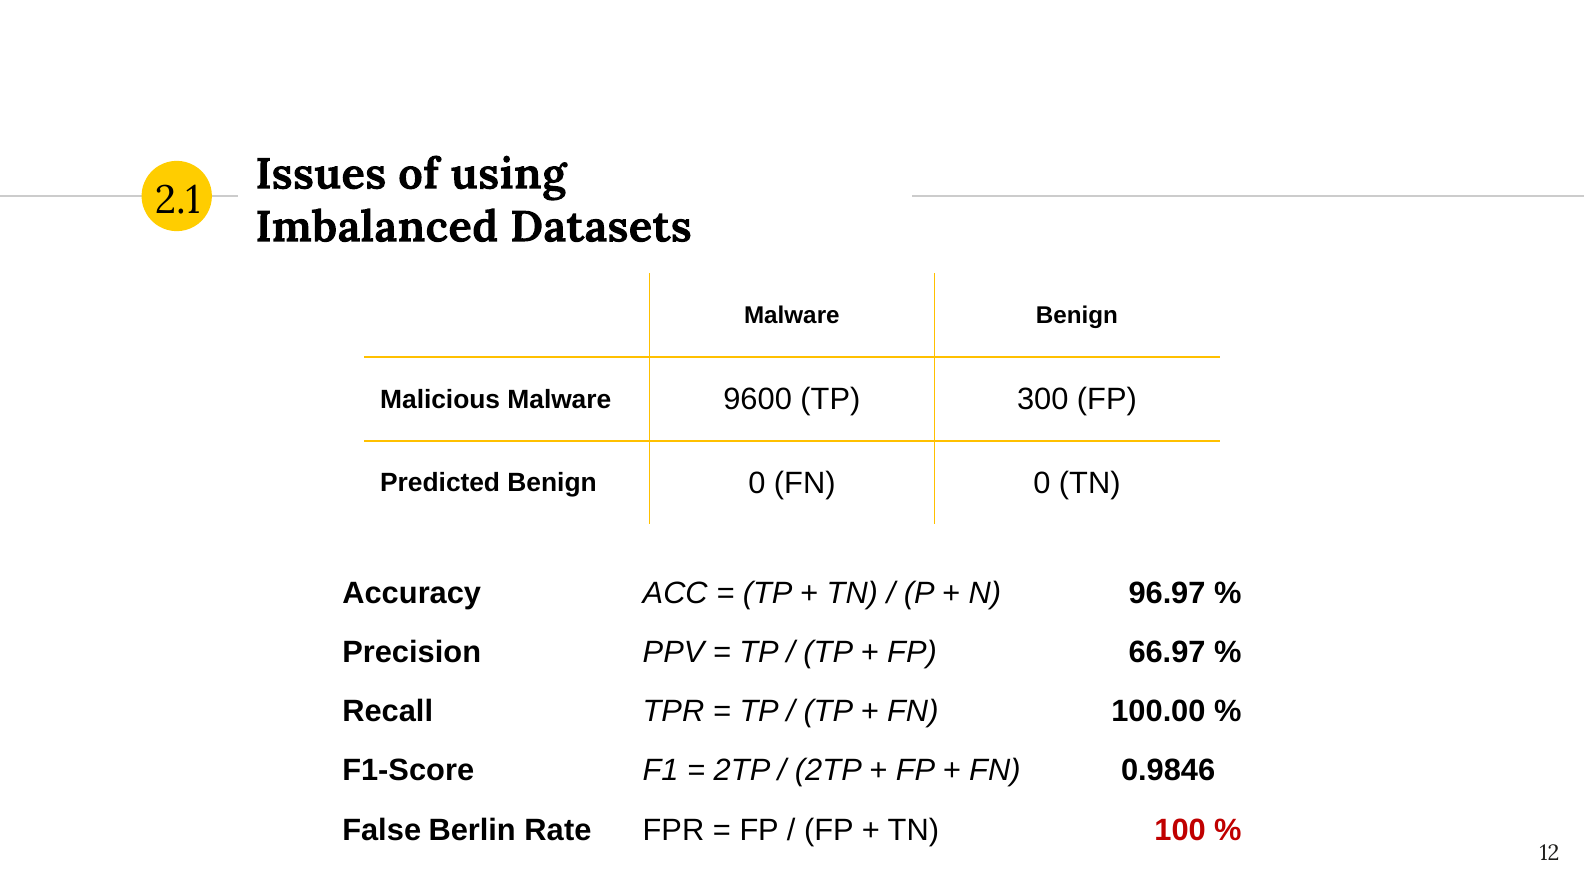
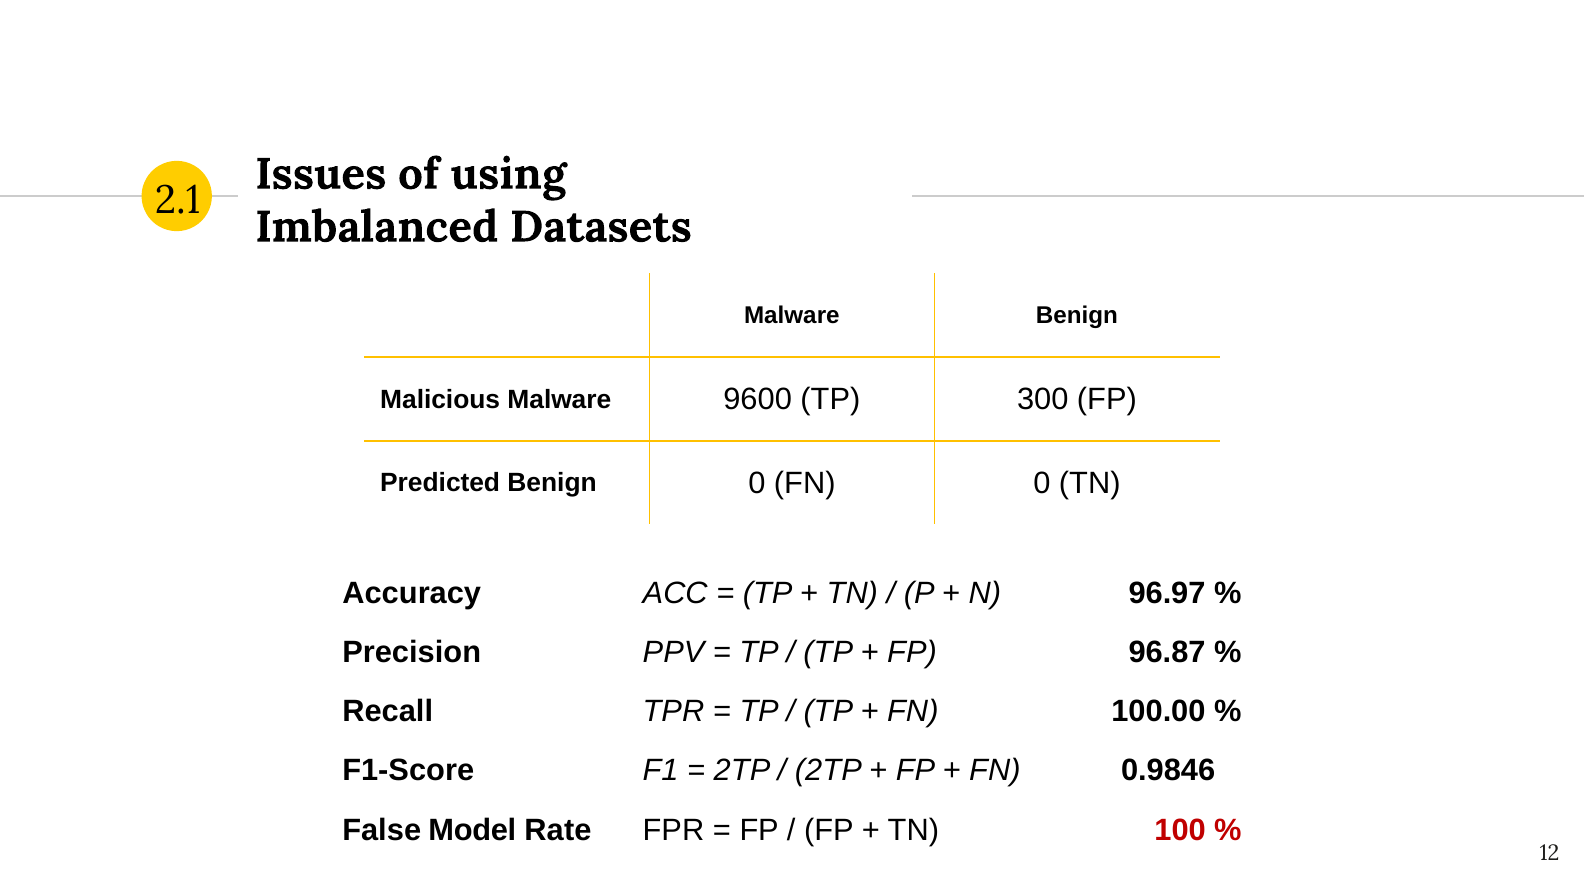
66.97: 66.97 -> 96.87 (1167, 652)
Berlin: Berlin -> Model (472, 830)
